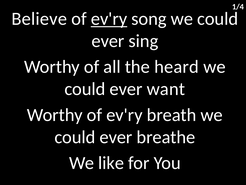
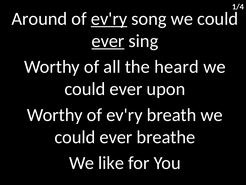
Believe: Believe -> Around (39, 19)
ever underline: none -> present (108, 41)
want: want -> upon (166, 89)
